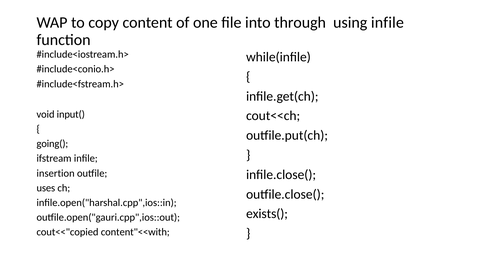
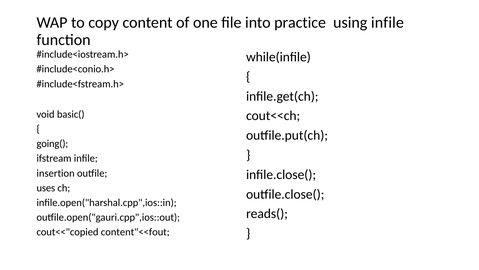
through: through -> practice (300, 22)
input(: input( -> basic( (71, 114)
exists(: exists( -> reads( (267, 213)
content"<<with: content"<<with -> content"<<fout (135, 232)
